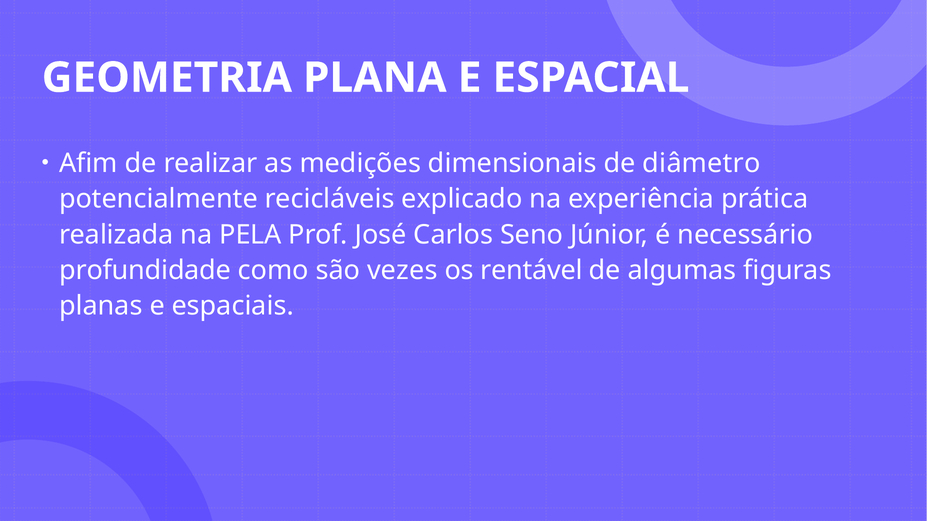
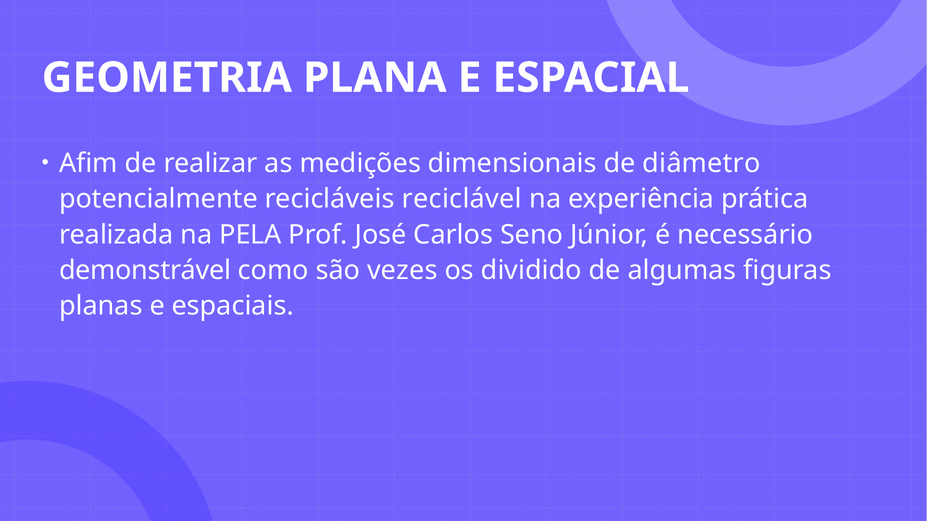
explicado: explicado -> reciclável (462, 199)
profundidade: profundidade -> demonstrável (145, 270)
rentável: rentável -> dividido (531, 270)
